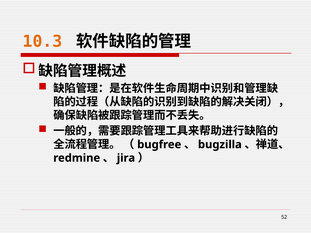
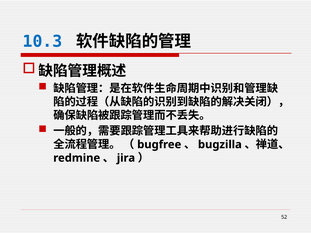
10.3 colour: orange -> blue (42, 41)
